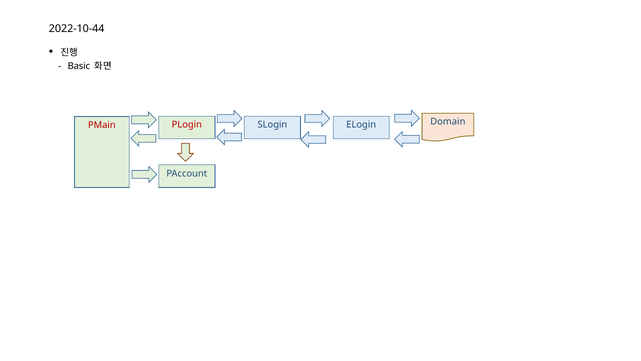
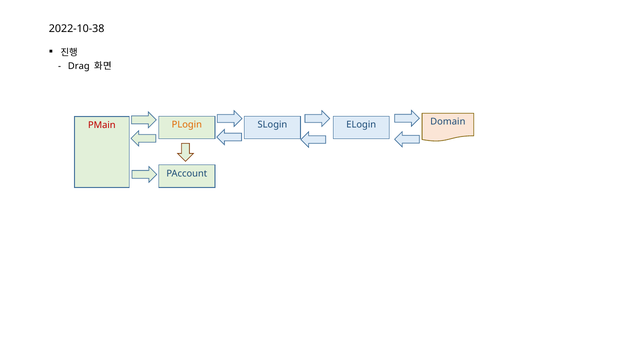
2022-10-44: 2022-10-44 -> 2022-10-38 (77, 29)
Basic: Basic -> Drag (79, 66)
PLogin colour: red -> orange (187, 125)
